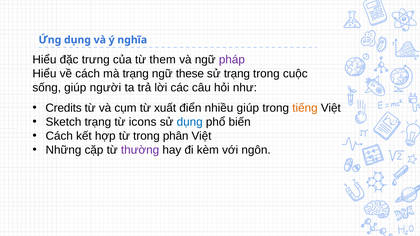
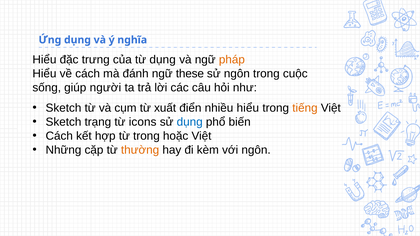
từ them: them -> dụng (163, 60)
pháp colour: purple -> orange (232, 60)
mà trạng: trạng -> đánh (136, 74)
sử trạng: trạng -> ngôn (237, 74)
Credits: Credits -> Sketch (63, 108)
nhiều giúp: giúp -> hiểu (248, 108)
phân: phân -> hoặc (176, 136)
thường colour: purple -> orange (140, 150)
